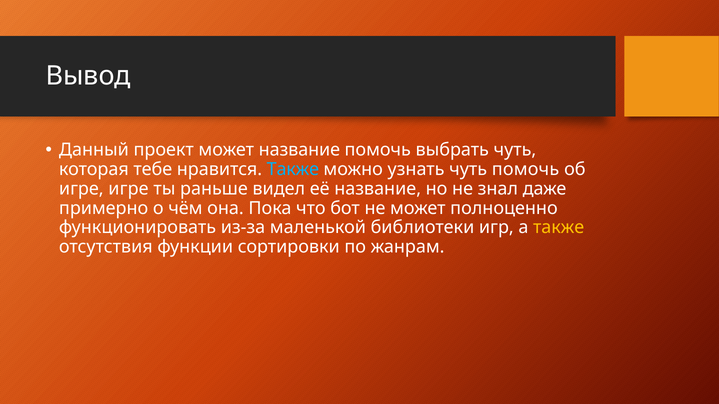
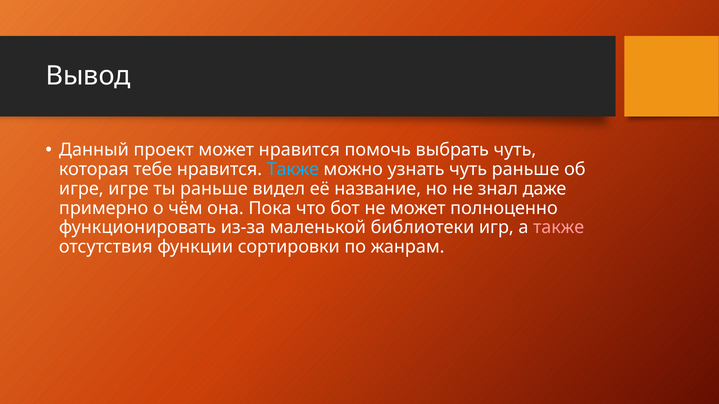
может название: название -> нравится (299, 150)
чуть помочь: помочь -> раньше (526, 170)
также colour: yellow -> pink (559, 228)
